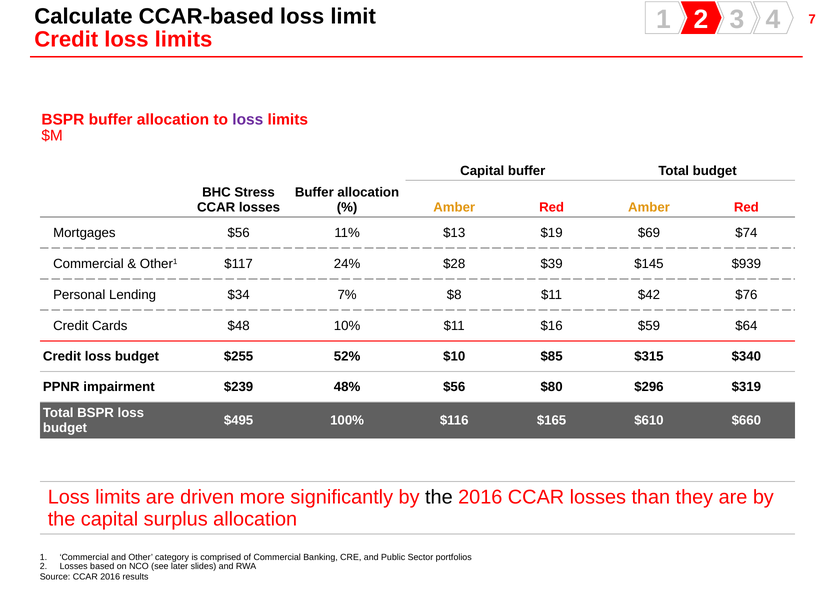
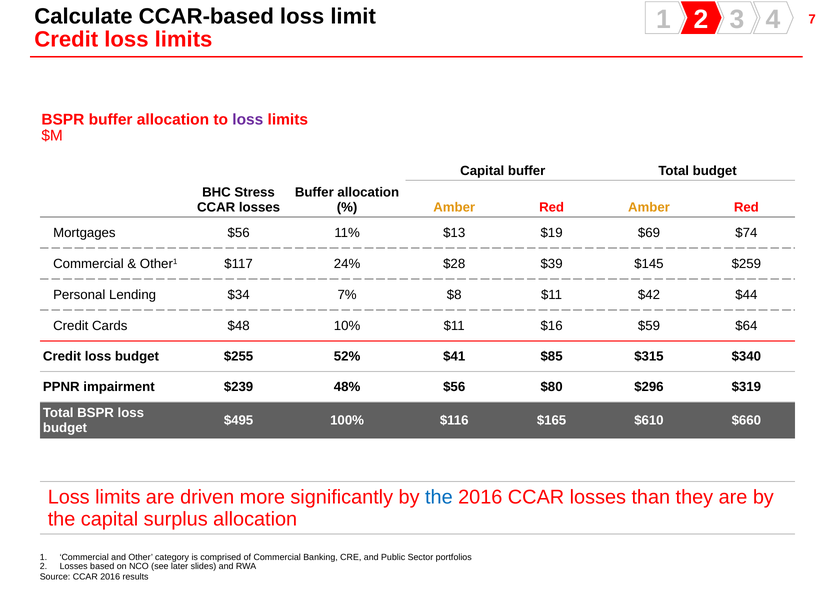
$939: $939 -> $259 (746, 263)
$76: $76 -> $44 (746, 294)
$10: $10 -> $41 (454, 356)
the colour: black -> blue (439, 496)
